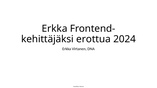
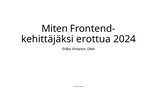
Erkka: Erkka -> Miten (55, 29)
